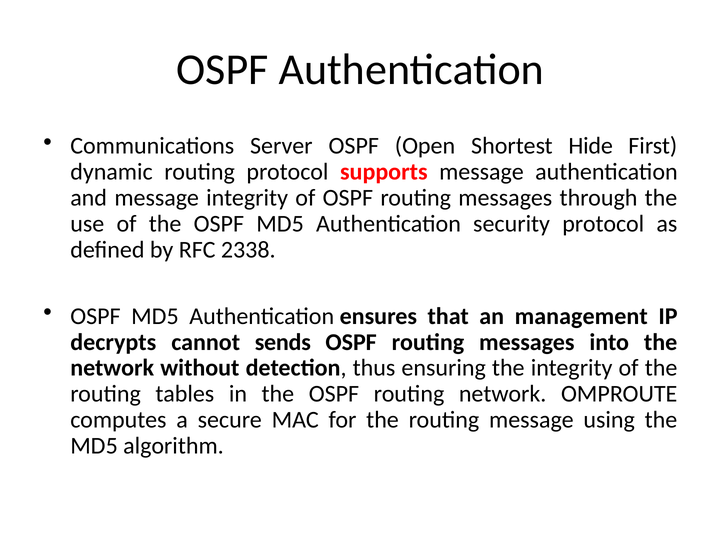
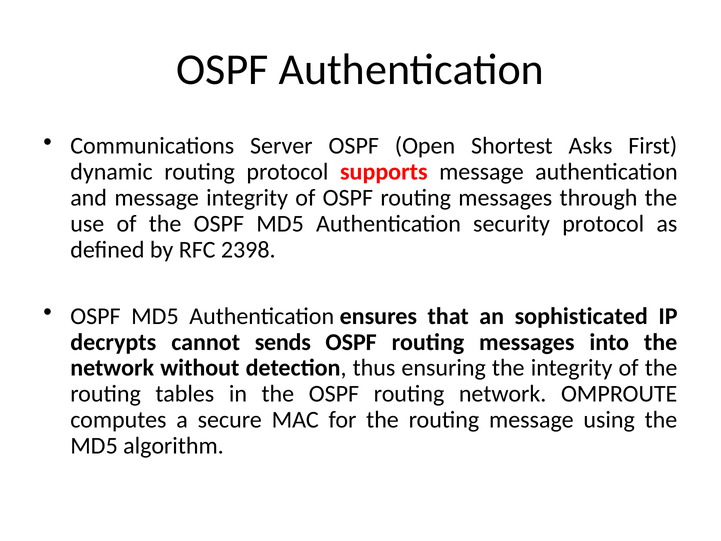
Hide: Hide -> Asks (591, 146)
2338: 2338 -> 2398 (248, 250)
management: management -> sophisticated (581, 316)
